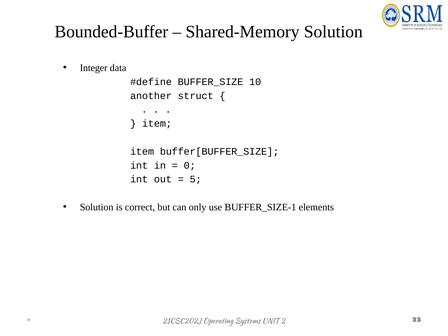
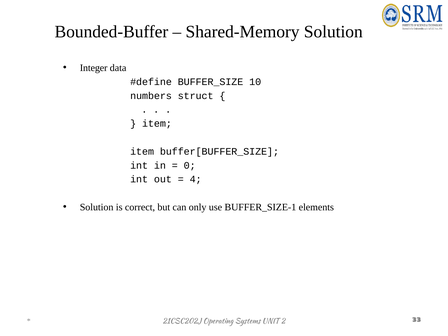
another: another -> numbers (151, 96)
5: 5 -> 4 (196, 179)
